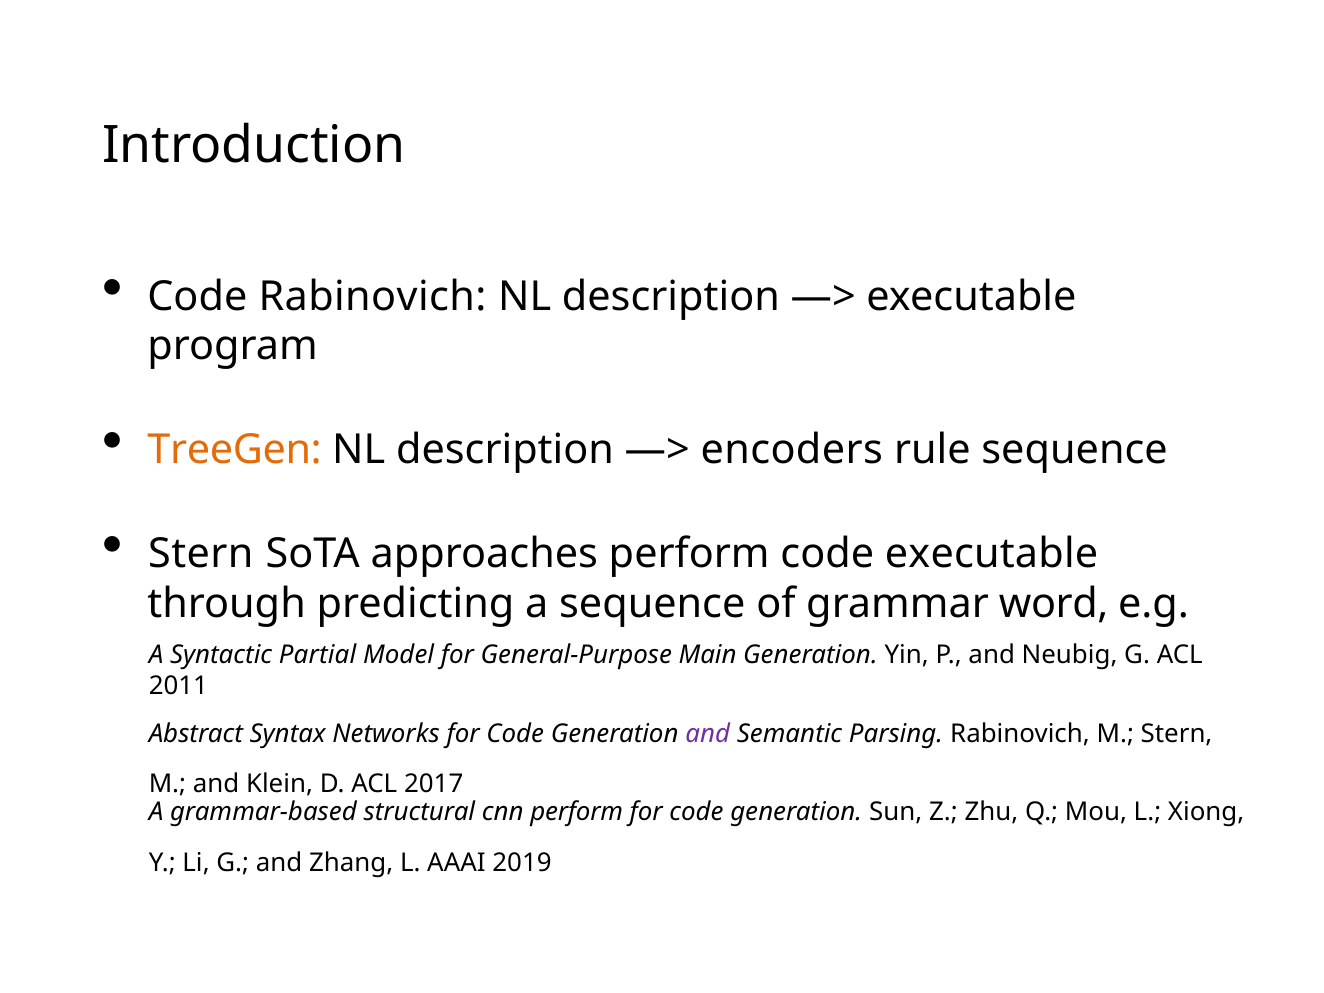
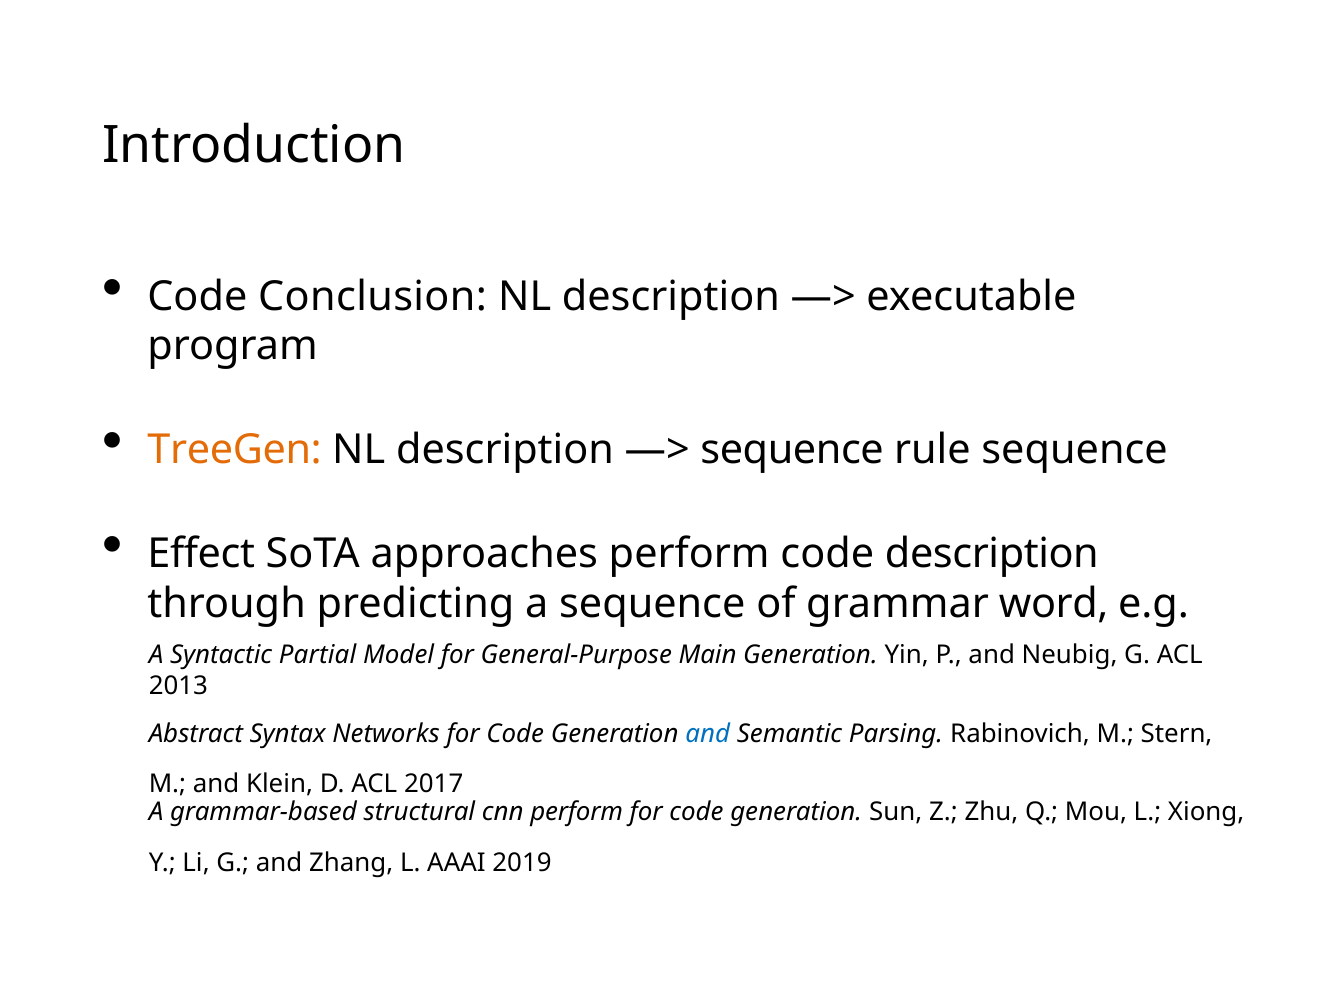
Code Rabinovich: Rabinovich -> Conclusion (373, 297)
encoders: encoders -> sequence (792, 450)
Stern: Stern -> Effect (201, 554)
code executable: executable -> description (992, 554)
2011: 2011 -> 2013 (178, 686)
and colour: purple -> blue (708, 734)
